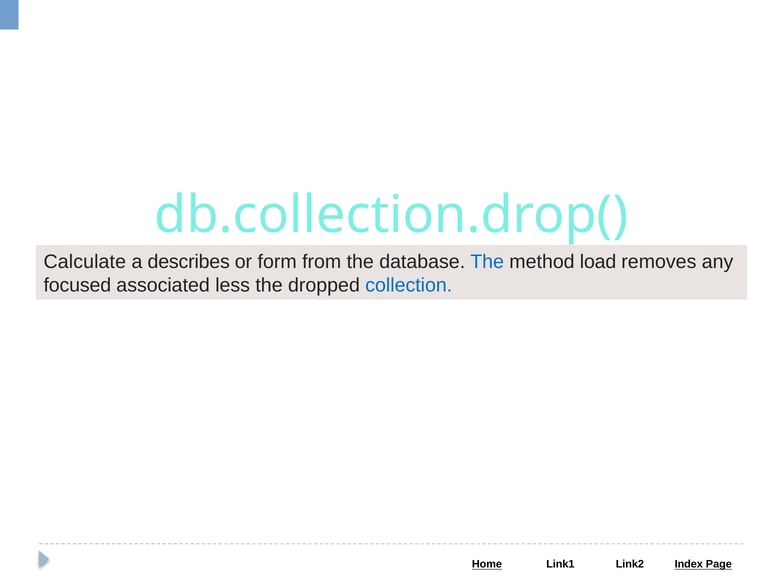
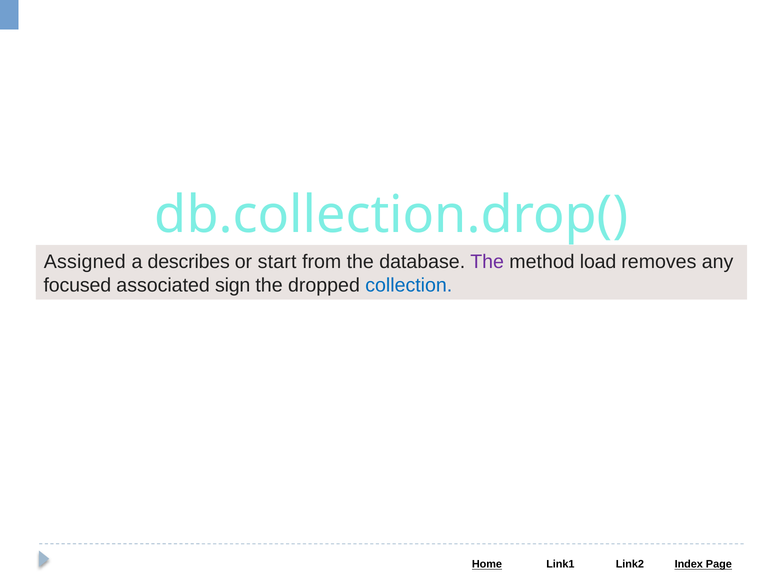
Calculate: Calculate -> Assigned (85, 262)
form: form -> start (277, 262)
The colour: blue -> purple (487, 262)
less: less -> sign (233, 286)
